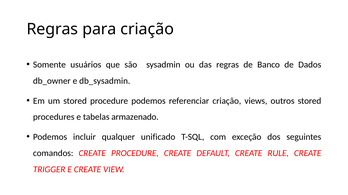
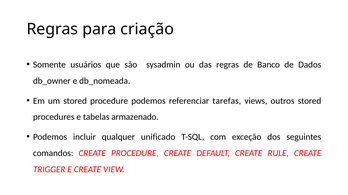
db_sysadmin: db_sysadmin -> db_nomeada (105, 81)
referenciar criação: criação -> tarefas (227, 101)
